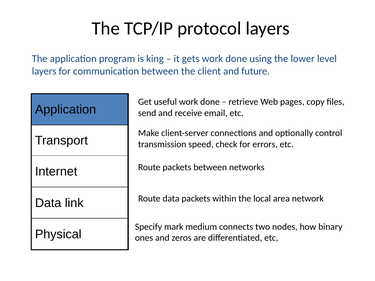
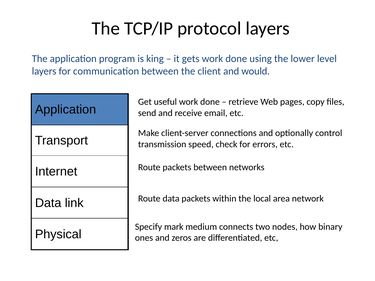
future: future -> would (256, 71)
